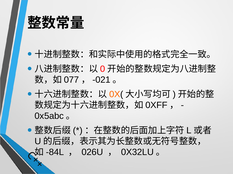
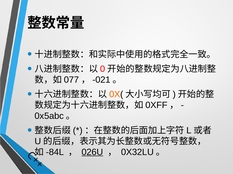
026U underline: none -> present (92, 153)
